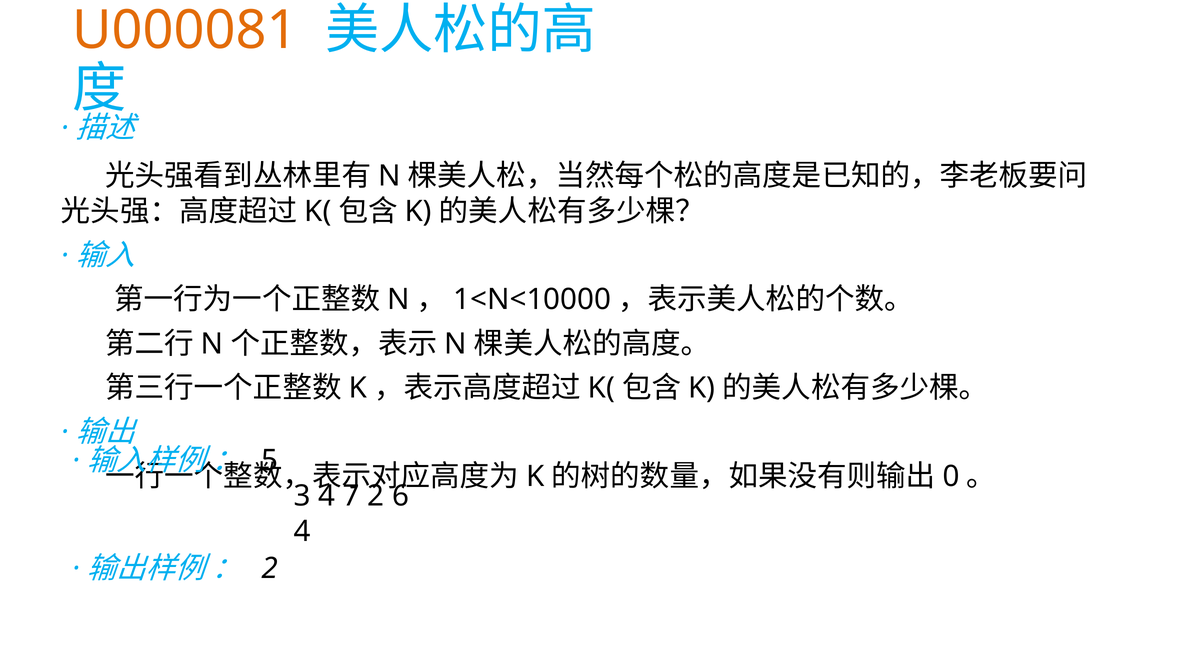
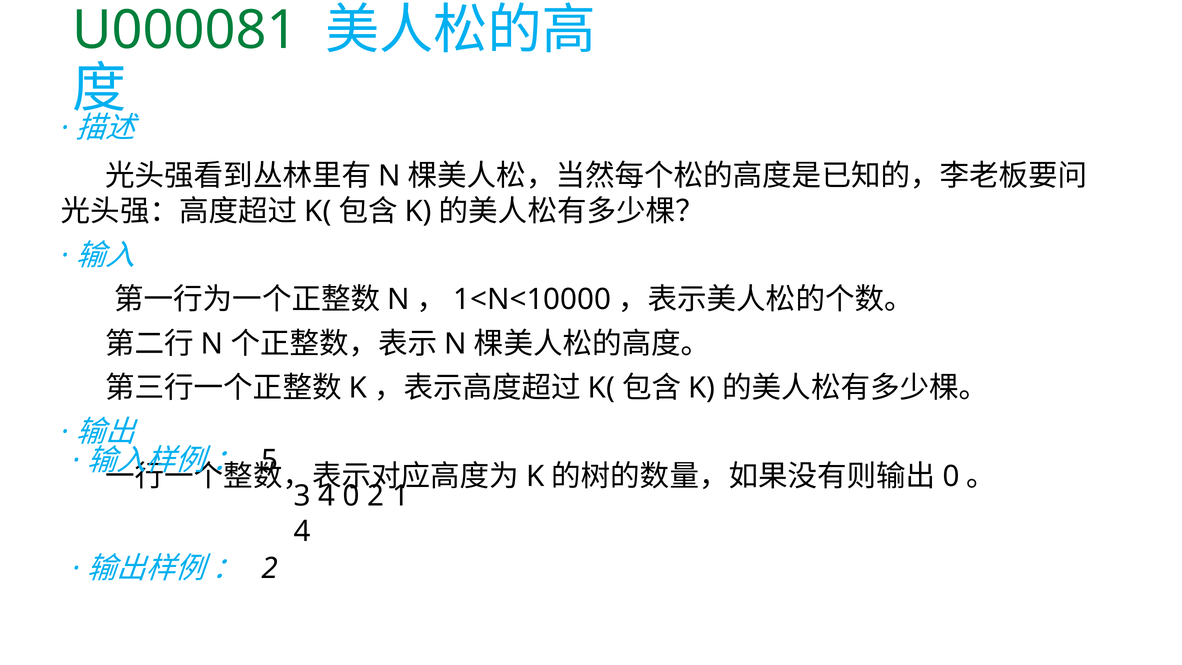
U000081 colour: orange -> green (185, 30)
4 7: 7 -> 0 (351, 496)
6: 6 -> 1 (400, 496)
